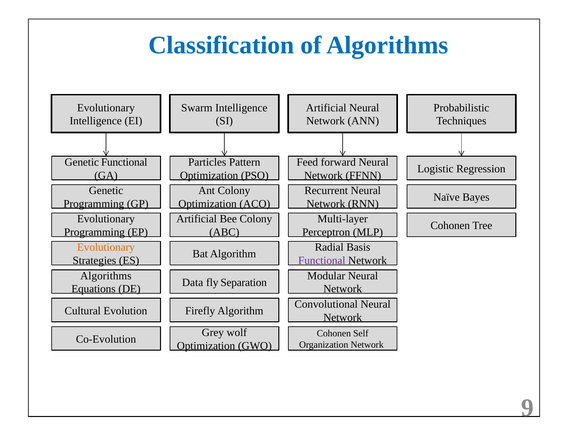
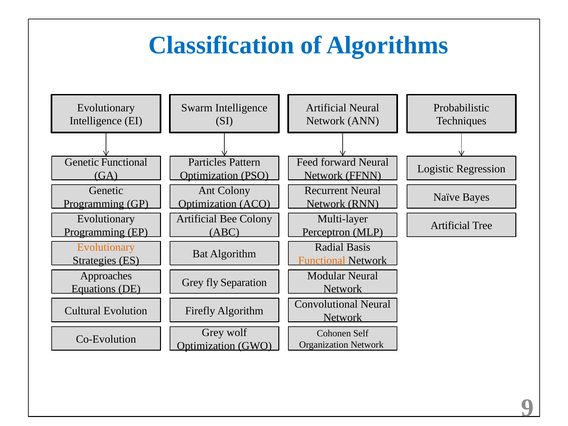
Cohonen: Cohonen -> Artificial (450, 226)
Functional colour: purple -> orange (322, 261)
Algorithms: Algorithms -> Approaches (106, 276)
Data: Data -> Grey (193, 282)
